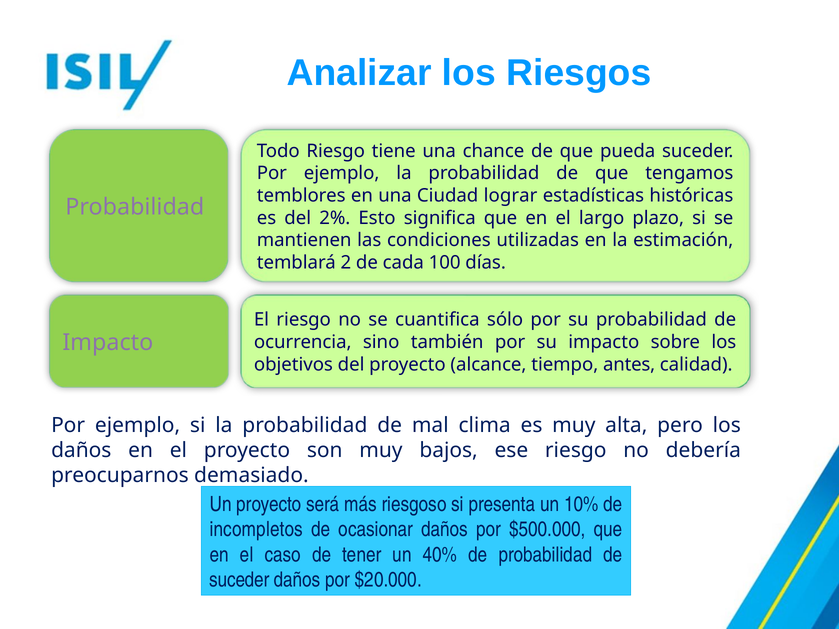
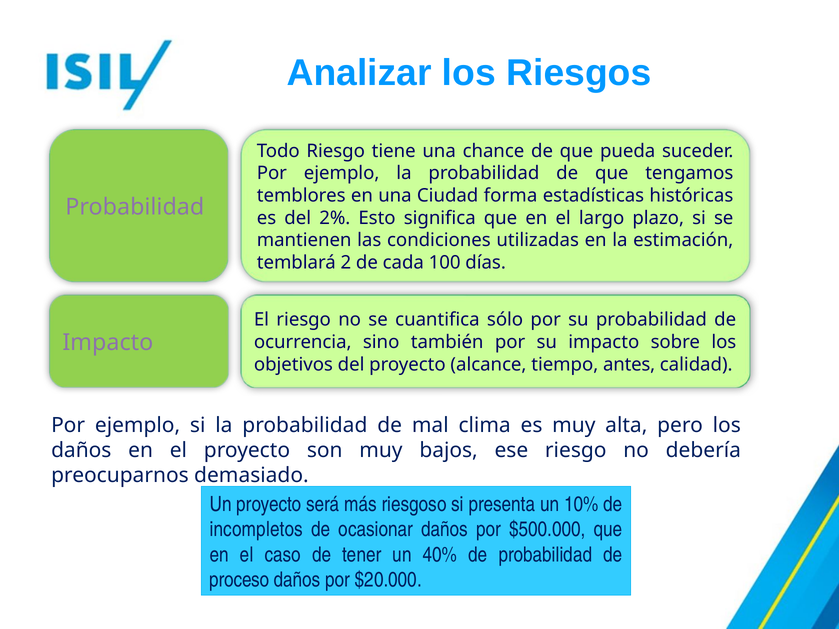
lograr: lograr -> forma (511, 196)
suceder: suceder -> proceso (239, 580)
